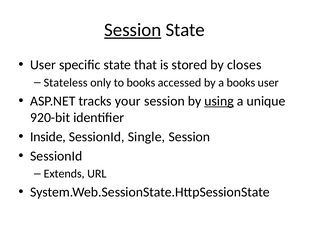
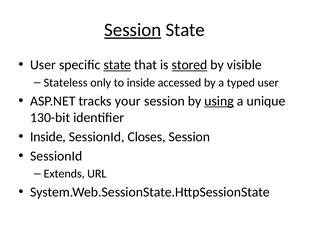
state underline: none -> present (117, 65)
stored underline: none -> present (190, 65)
closes: closes -> visible (244, 65)
to books: books -> inside (141, 83)
a books: books -> typed (241, 83)
920-bit: 920-bit -> 130-bit (50, 117)
Single: Single -> Closes (147, 137)
